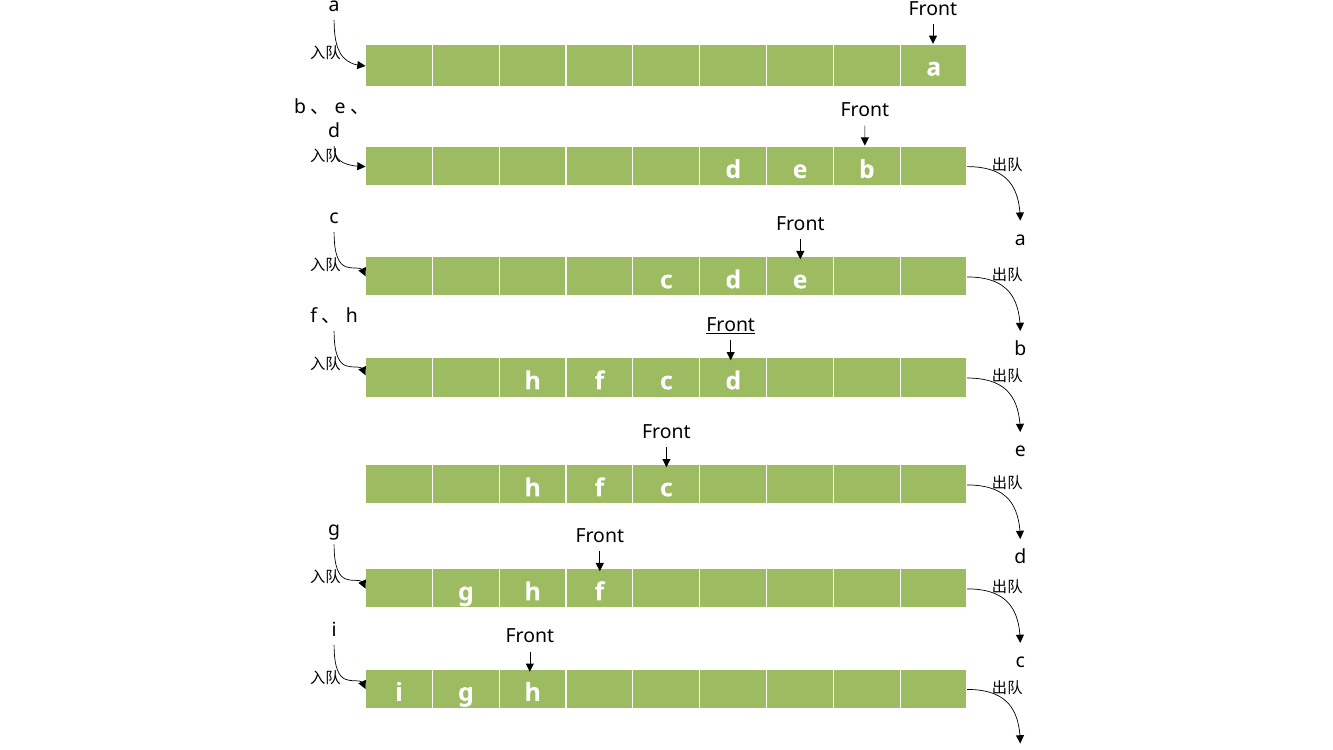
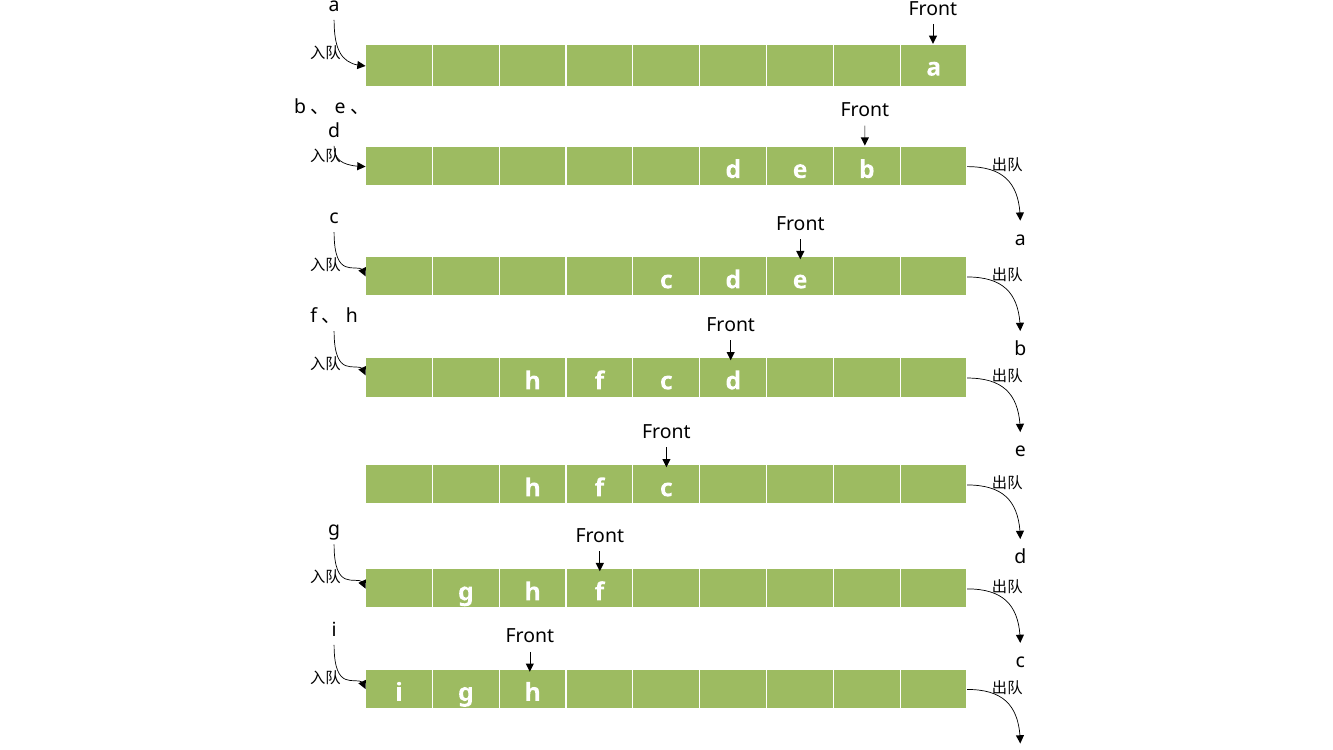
Front underline: present -> none (731, 325)
